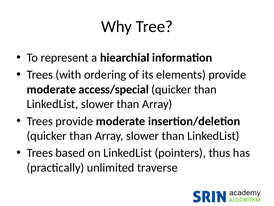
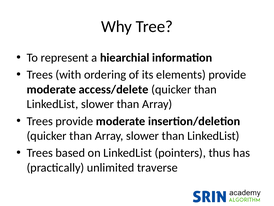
access/special: access/special -> access/delete (114, 89)
